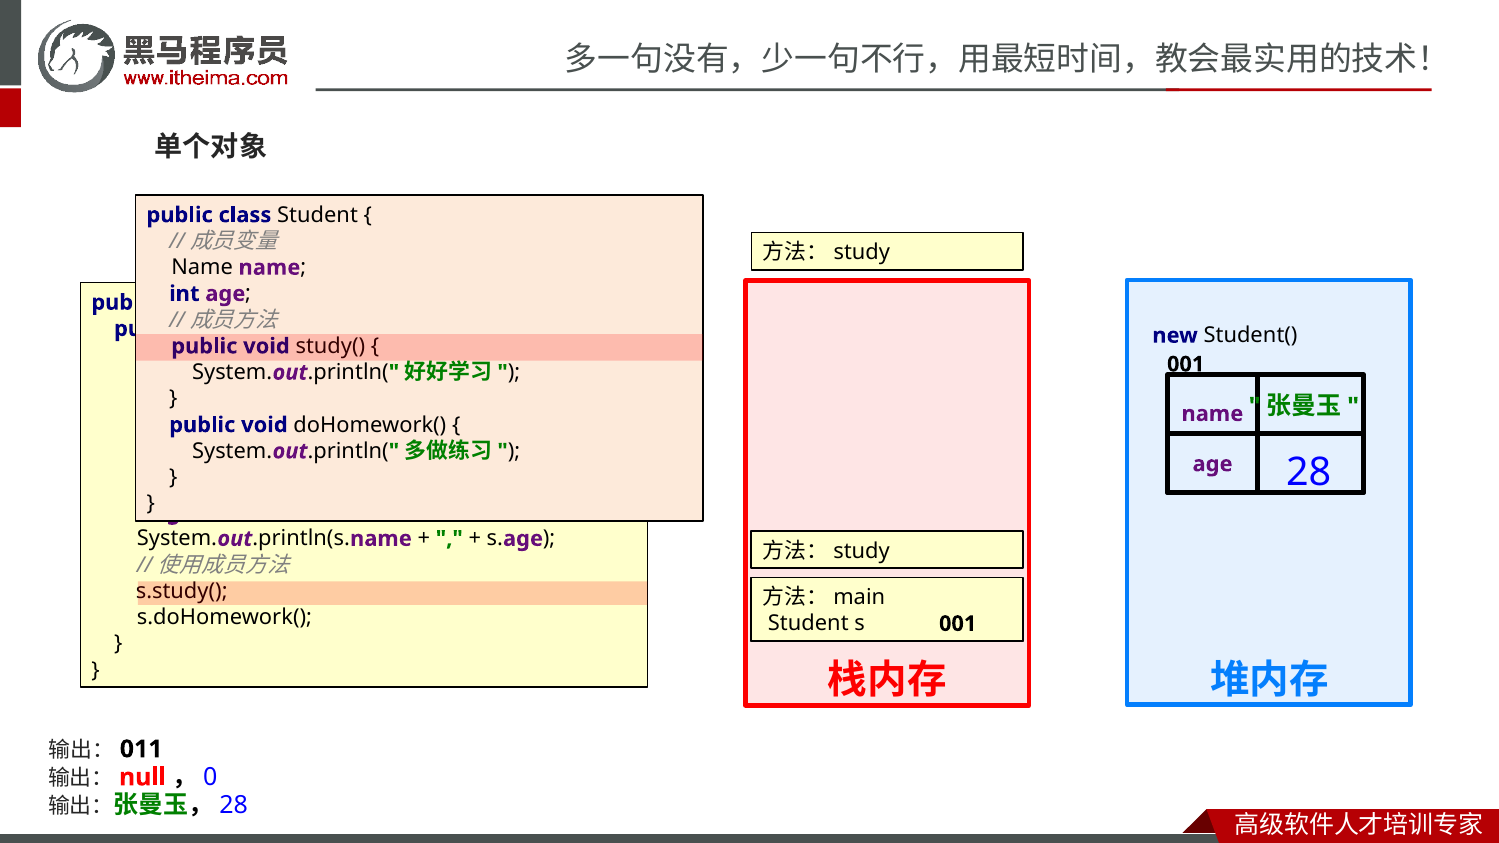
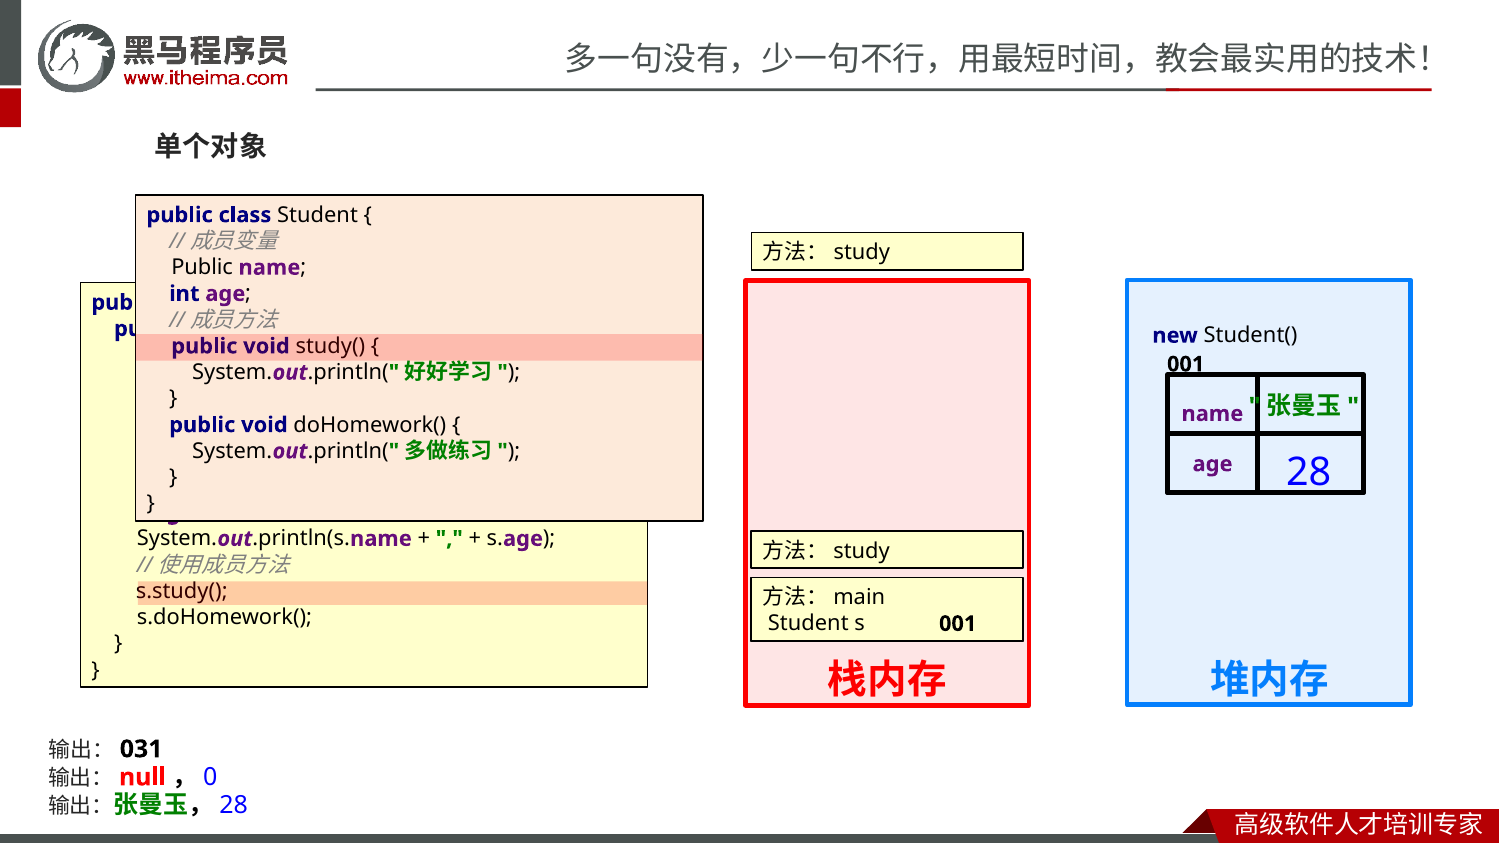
Name: Name -> Public (202, 268)
011: 011 -> 031 (141, 749)
